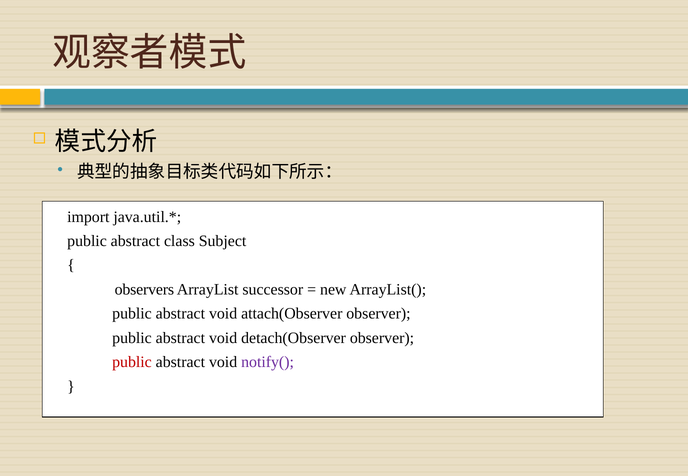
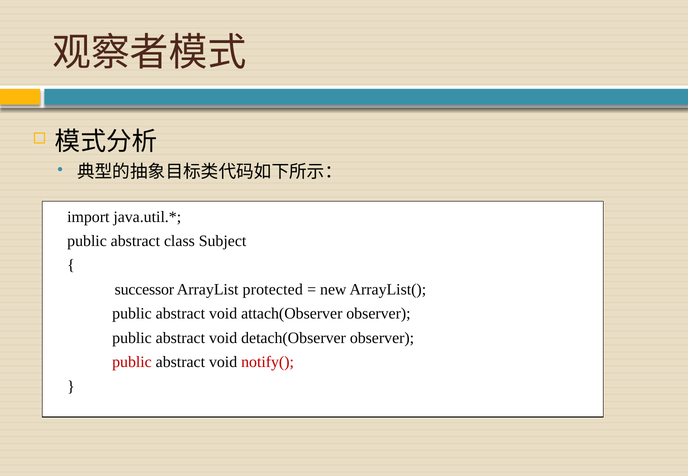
observers: observers -> successor (144, 290)
successor: successor -> protected (273, 290)
notify( colour: purple -> red (268, 362)
